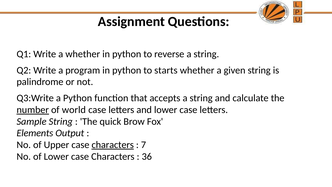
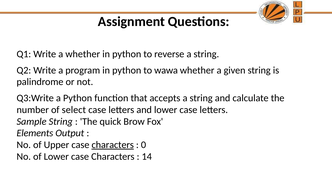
starts: starts -> wawa (166, 70)
number underline: present -> none (33, 110)
world: world -> select (74, 110)
7: 7 -> 0 (144, 145)
36: 36 -> 14 (147, 156)
